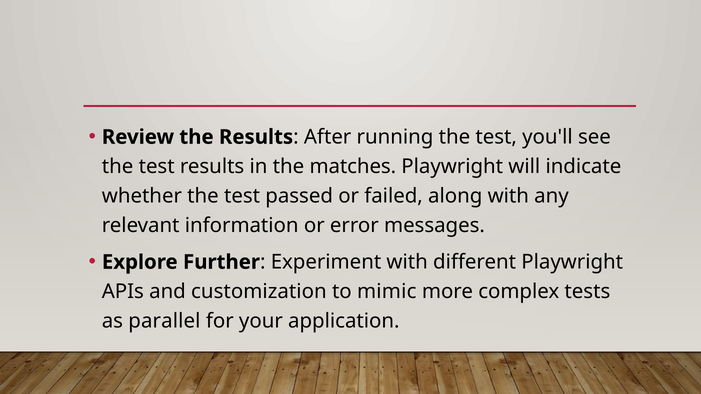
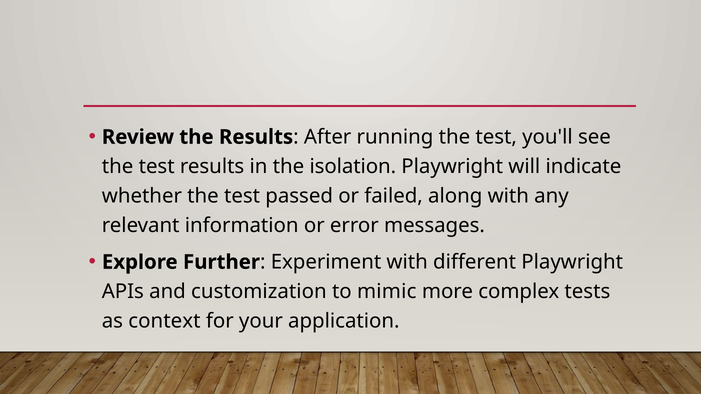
matches: matches -> isolation (353, 167)
parallel: parallel -> context (164, 321)
